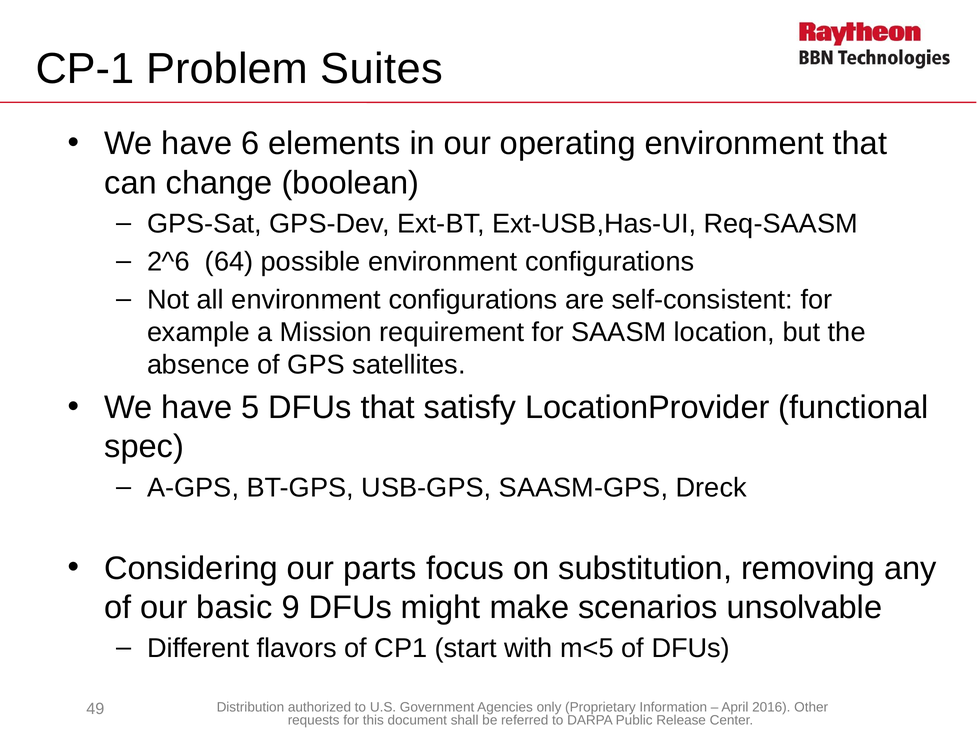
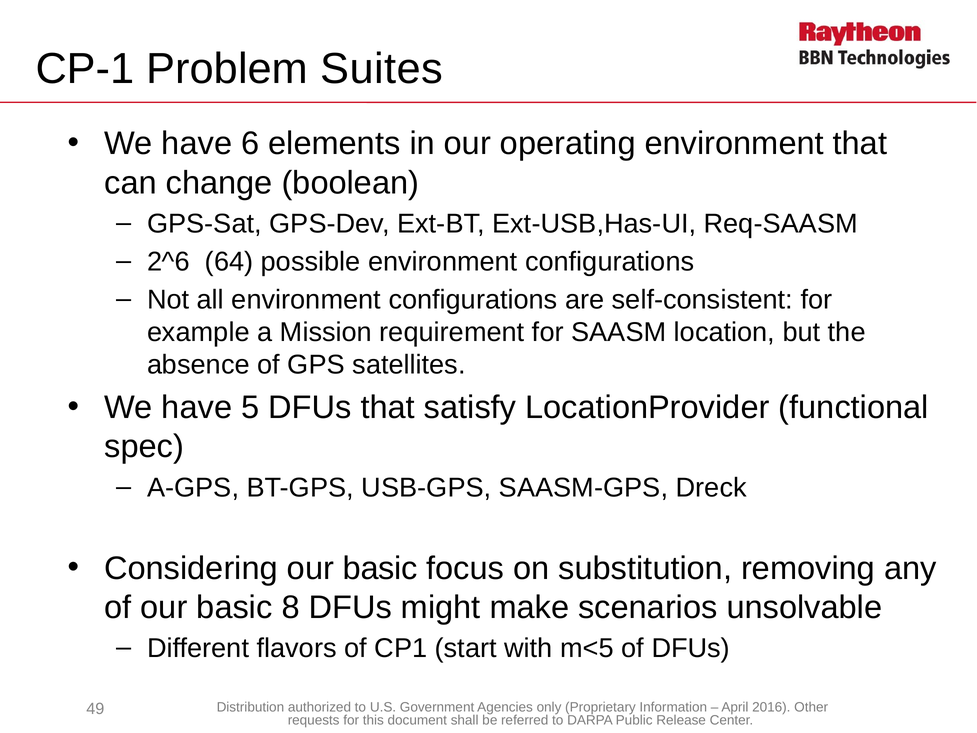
Considering our parts: parts -> basic (380, 568)
9: 9 -> 8 (291, 607)
